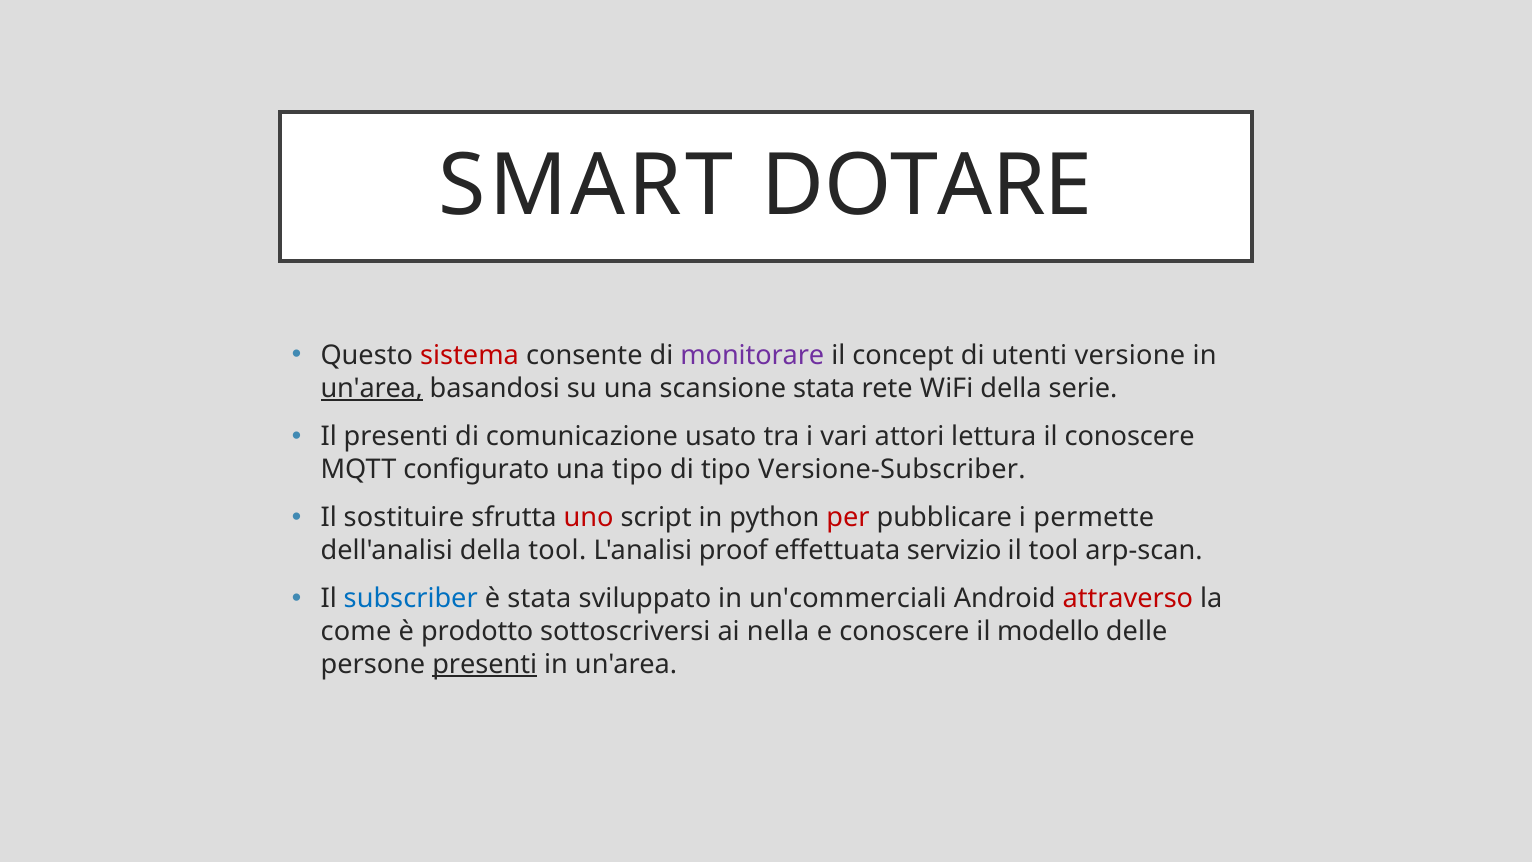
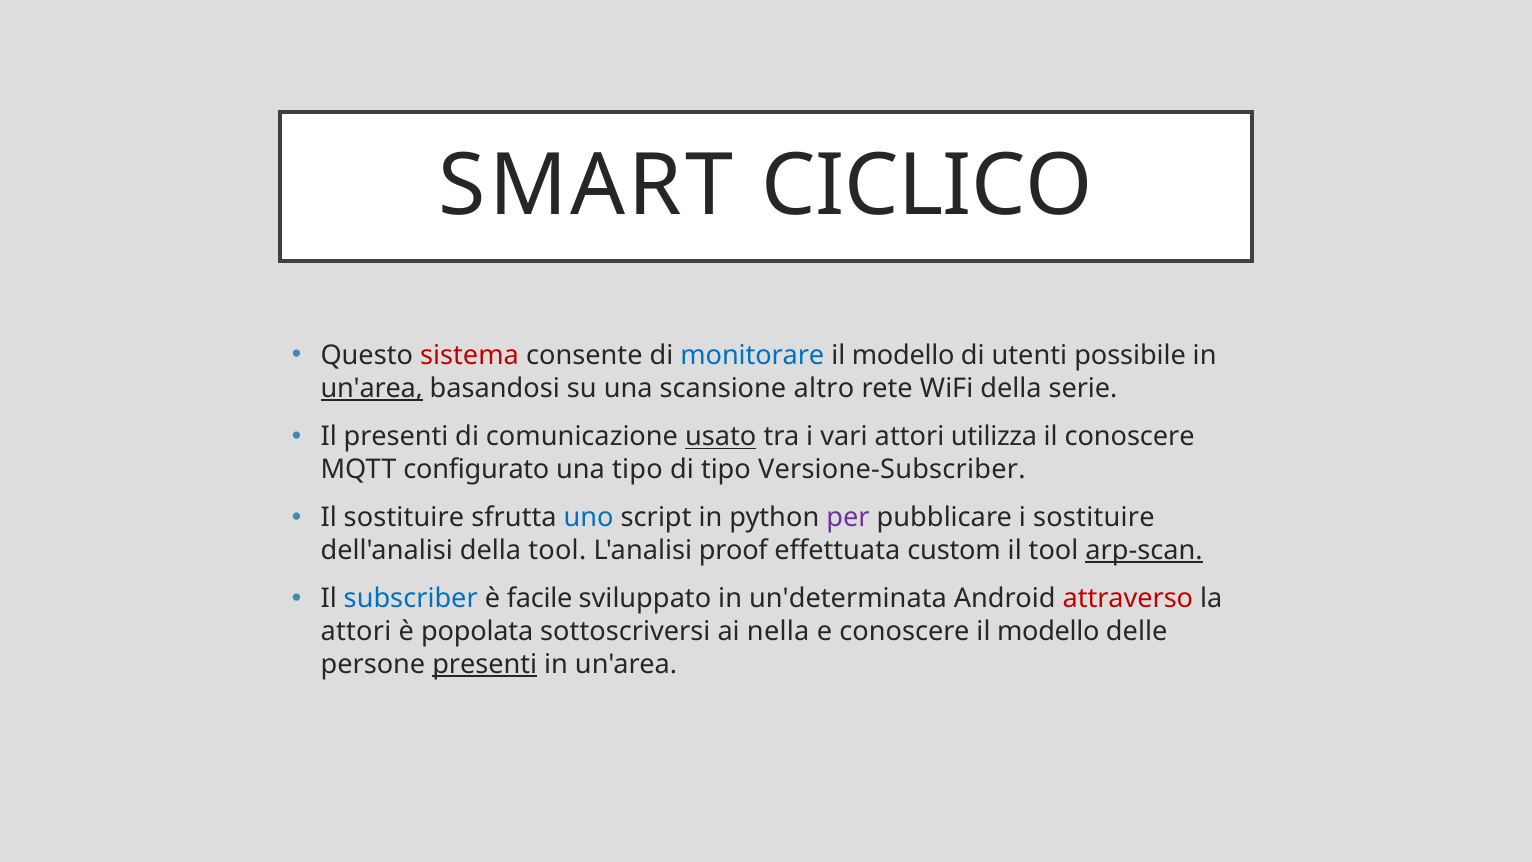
DOTARE: DOTARE -> CICLICO (927, 186)
monitorare colour: purple -> blue (752, 355)
concept: concept -> modello (903, 355)
versione: versione -> possibile (1130, 355)
scansione stata: stata -> altro (824, 388)
usato underline: none -> present (721, 437)
lettura: lettura -> utilizza (994, 437)
uno colour: red -> blue (589, 518)
per colour: red -> purple (848, 518)
i permette: permette -> sostituire (1094, 518)
servizio: servizio -> custom (954, 550)
arp-scan underline: none -> present (1144, 550)
è stata: stata -> facile (540, 599)
un'commerciali: un'commerciali -> un'determinata (848, 599)
come: come -> attori (356, 631)
prodotto: prodotto -> popolata (477, 631)
